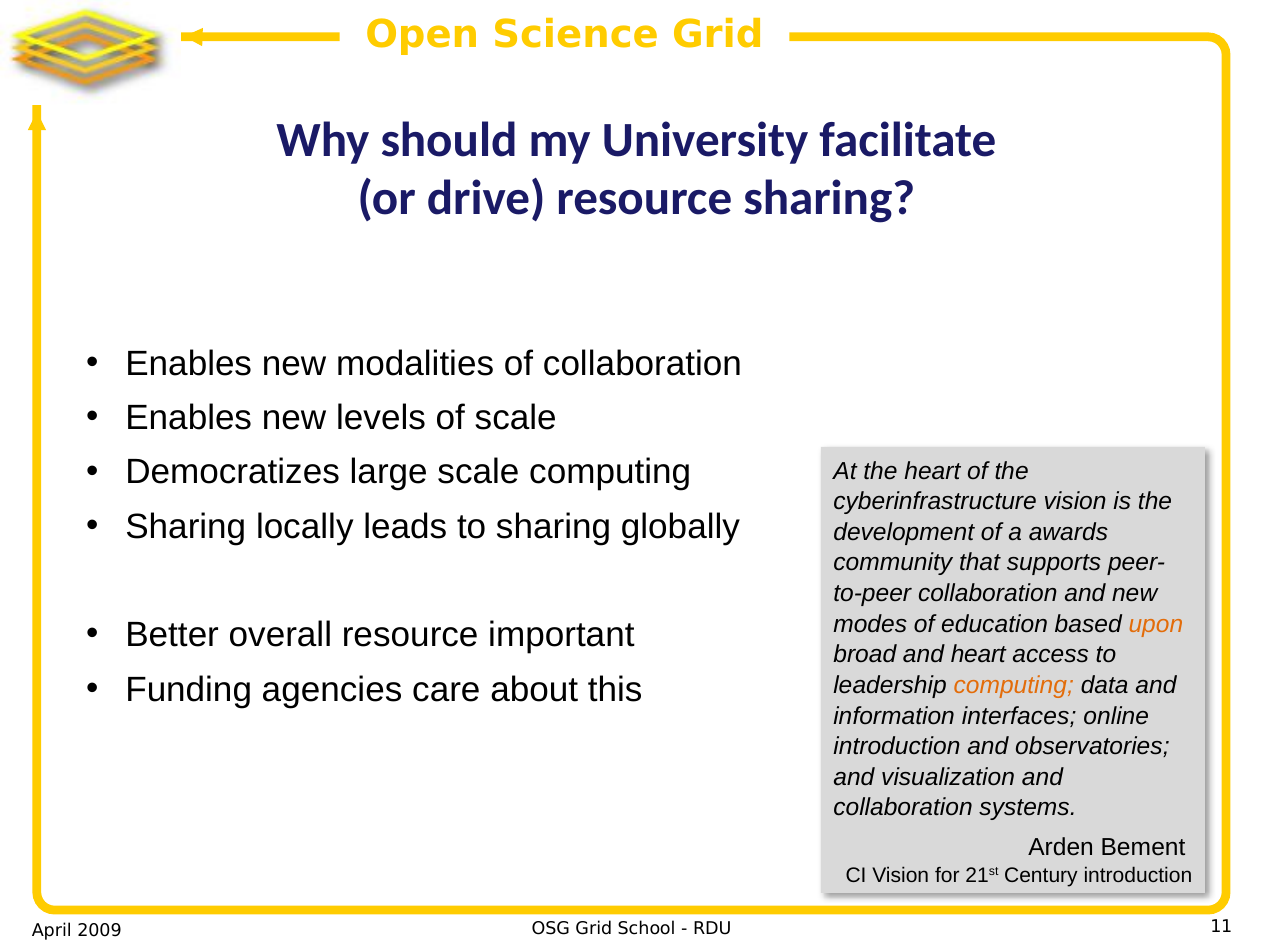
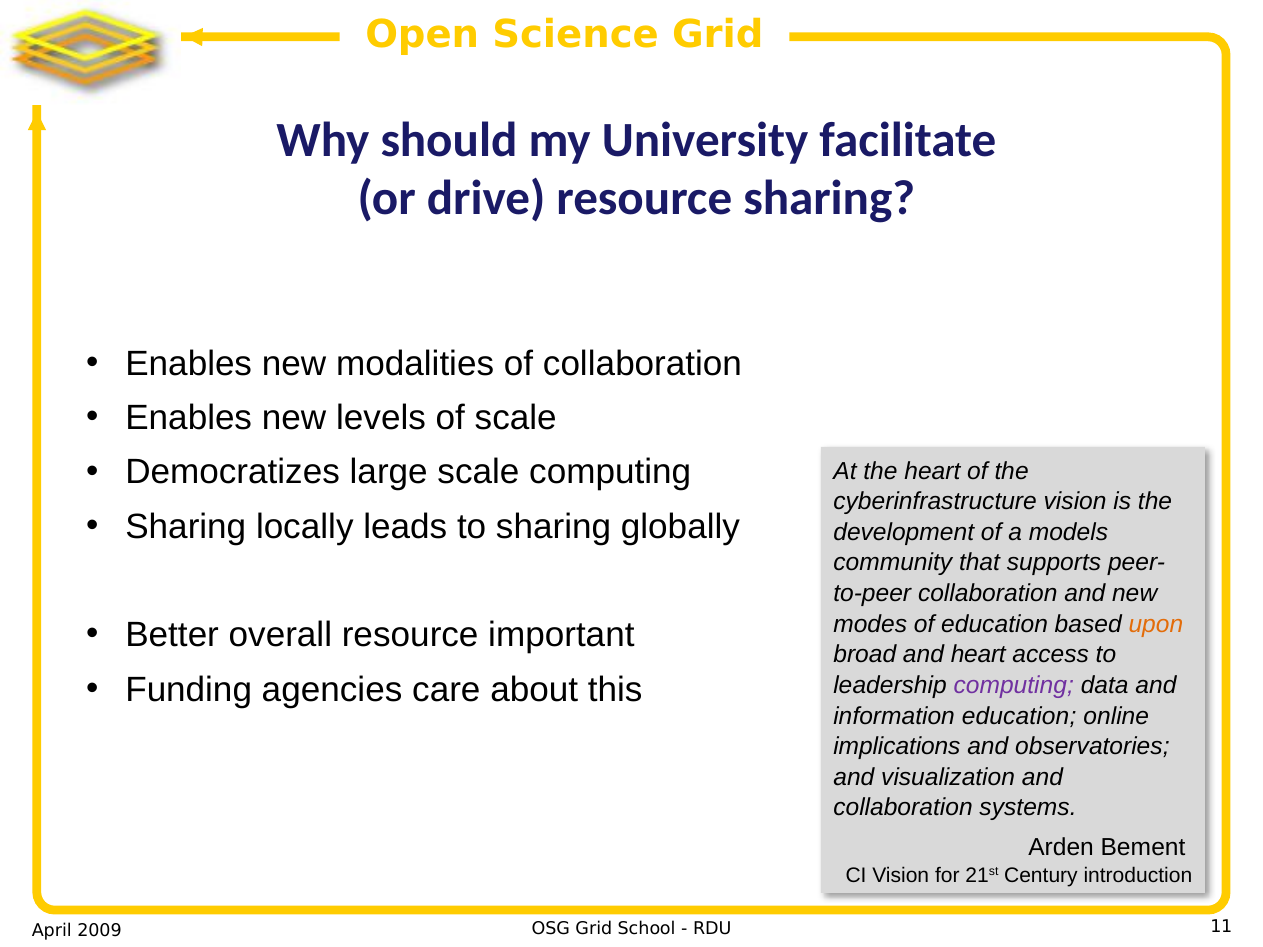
awards: awards -> models (1068, 532)
computing colour: orange -> purple (1014, 686)
information interfaces: interfaces -> education (1019, 716)
introduction: introduction -> implications (897, 747)
